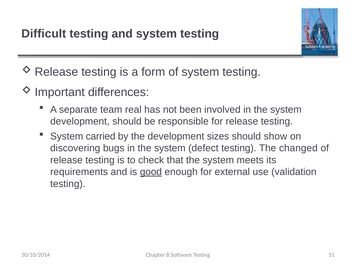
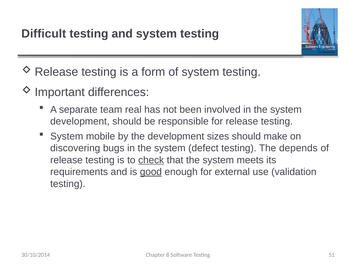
carried: carried -> mobile (101, 136)
show: show -> make (276, 136)
changed: changed -> depends (298, 148)
check underline: none -> present (151, 160)
